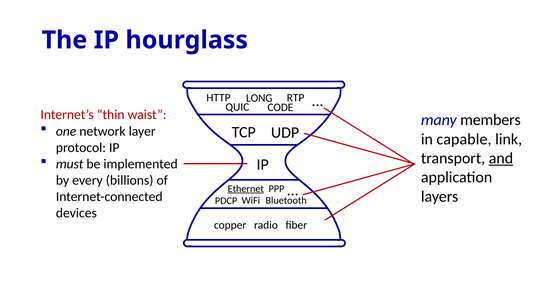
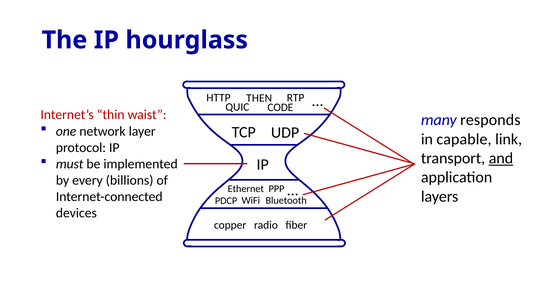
LONG: LONG -> THEN (259, 98)
members: members -> responds (490, 120)
Ethernet underline: present -> none (246, 189)
